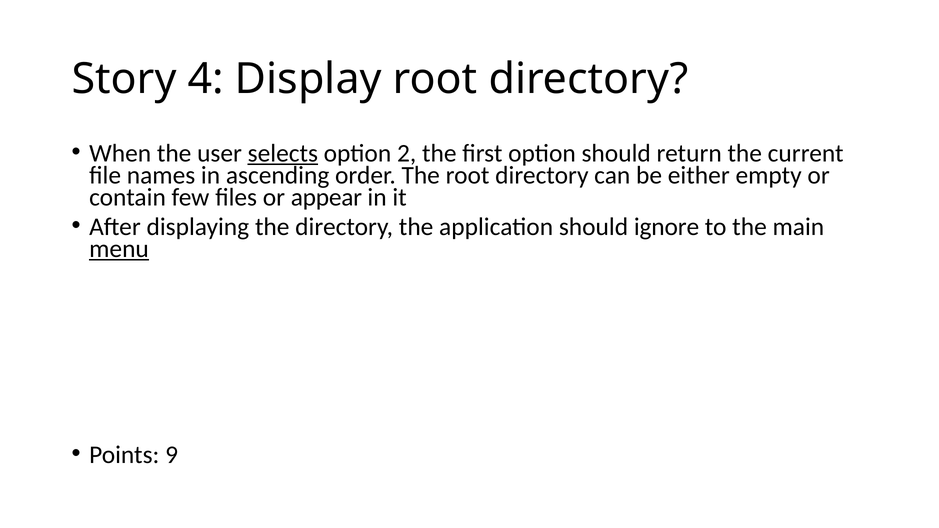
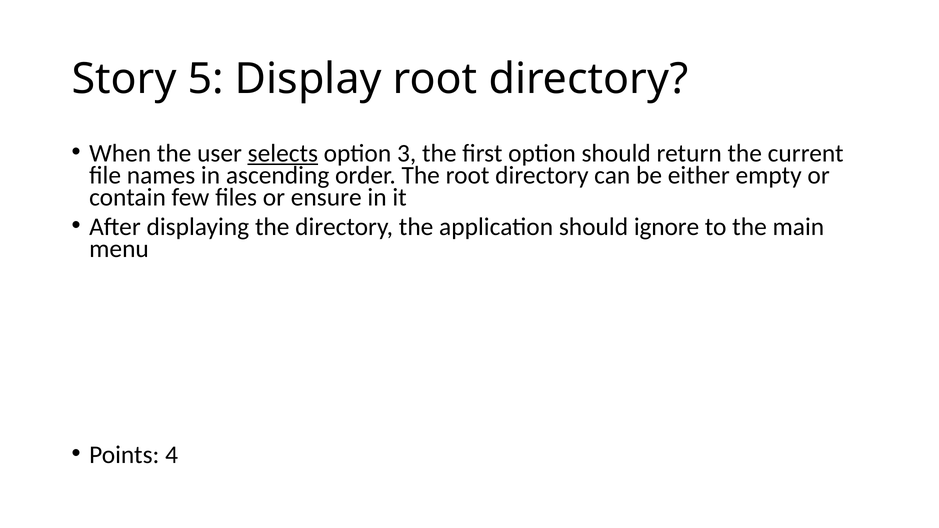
4: 4 -> 5 (206, 79)
2: 2 -> 3 (407, 153)
appear: appear -> ensure (326, 197)
menu underline: present -> none (119, 249)
9: 9 -> 4 (172, 455)
